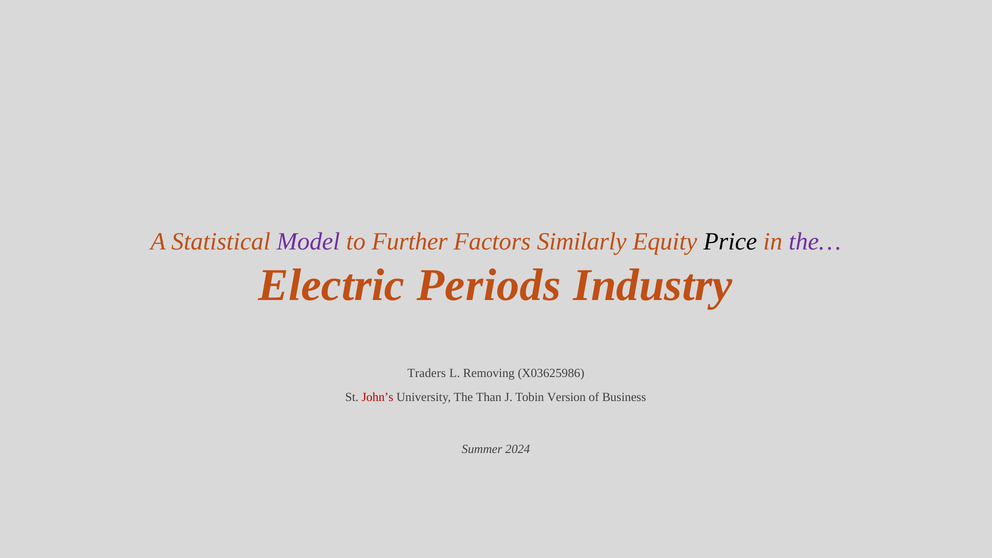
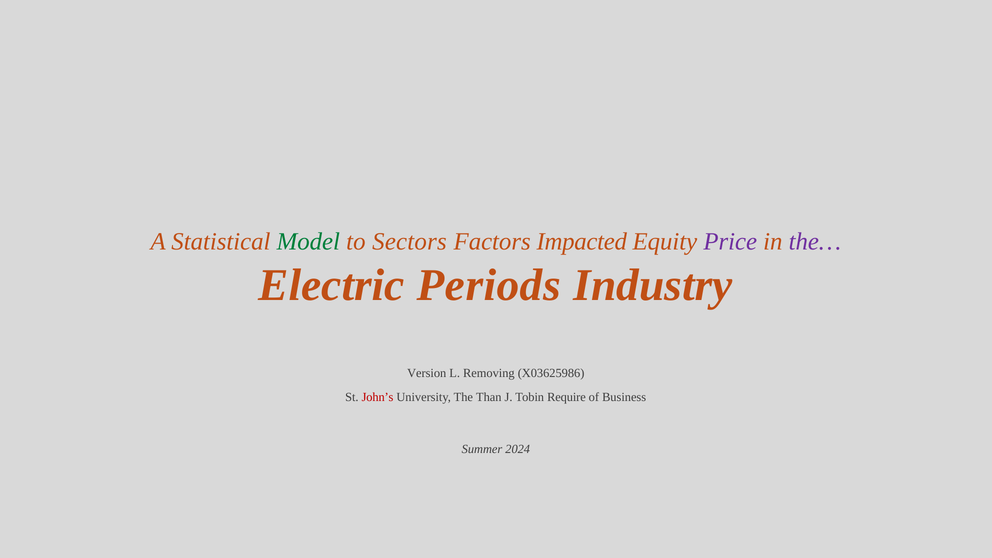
Model colour: purple -> green (308, 241)
Further: Further -> Sectors (409, 241)
Similarly: Similarly -> Impacted (582, 241)
Price colour: black -> purple (730, 241)
Traders: Traders -> Version (427, 373)
Version: Version -> Require (566, 397)
